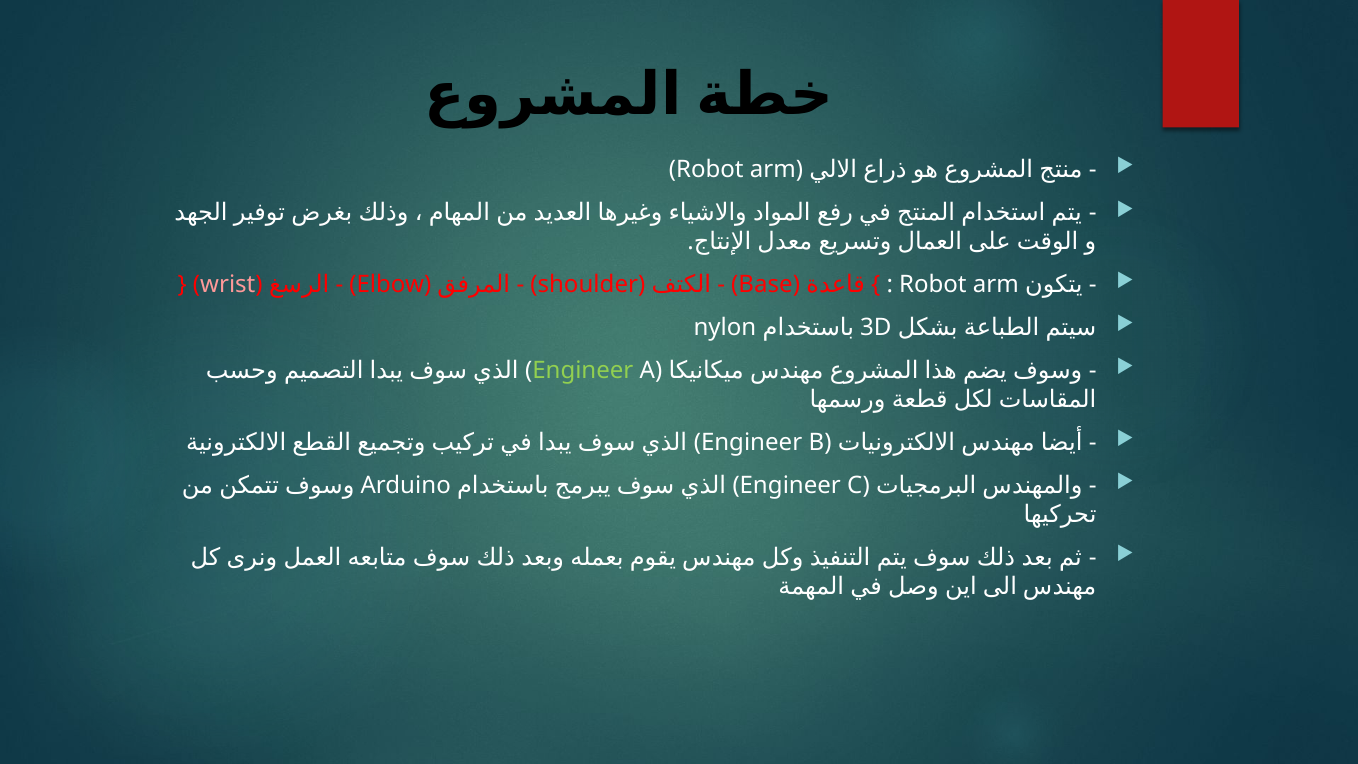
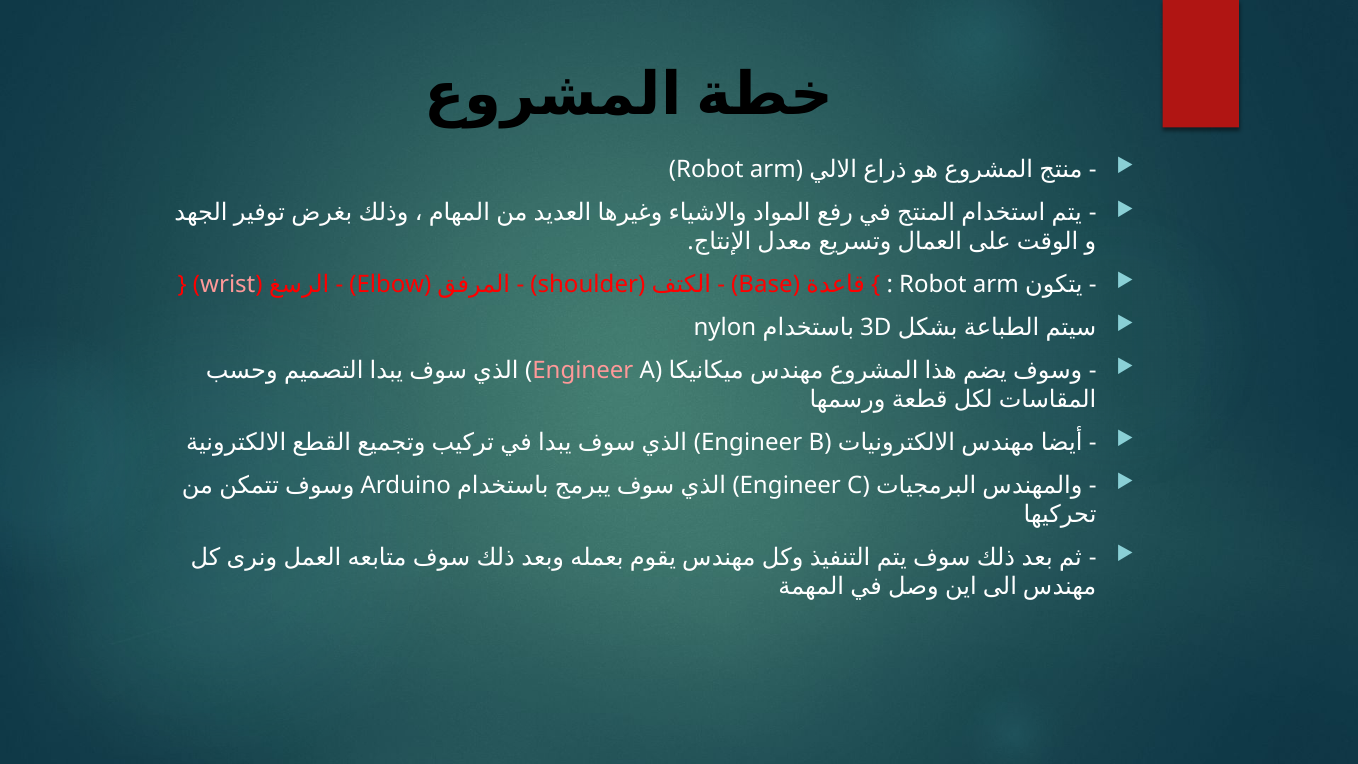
Engineer colour: light green -> pink (583, 371)
